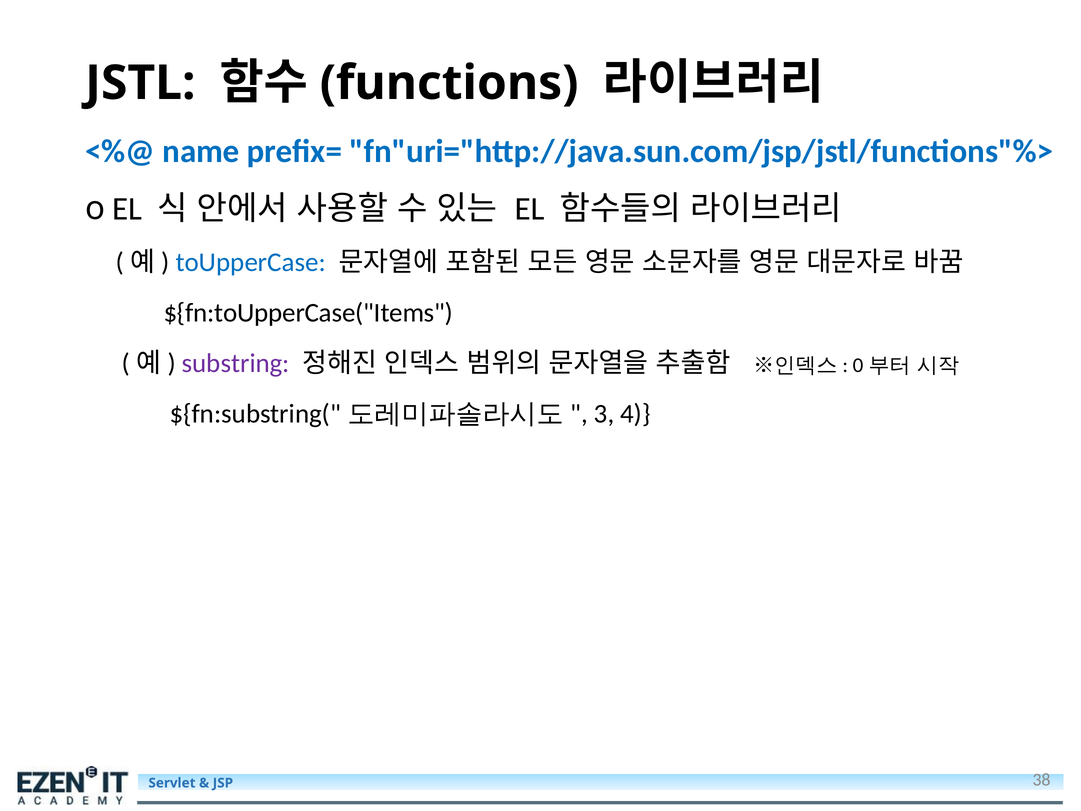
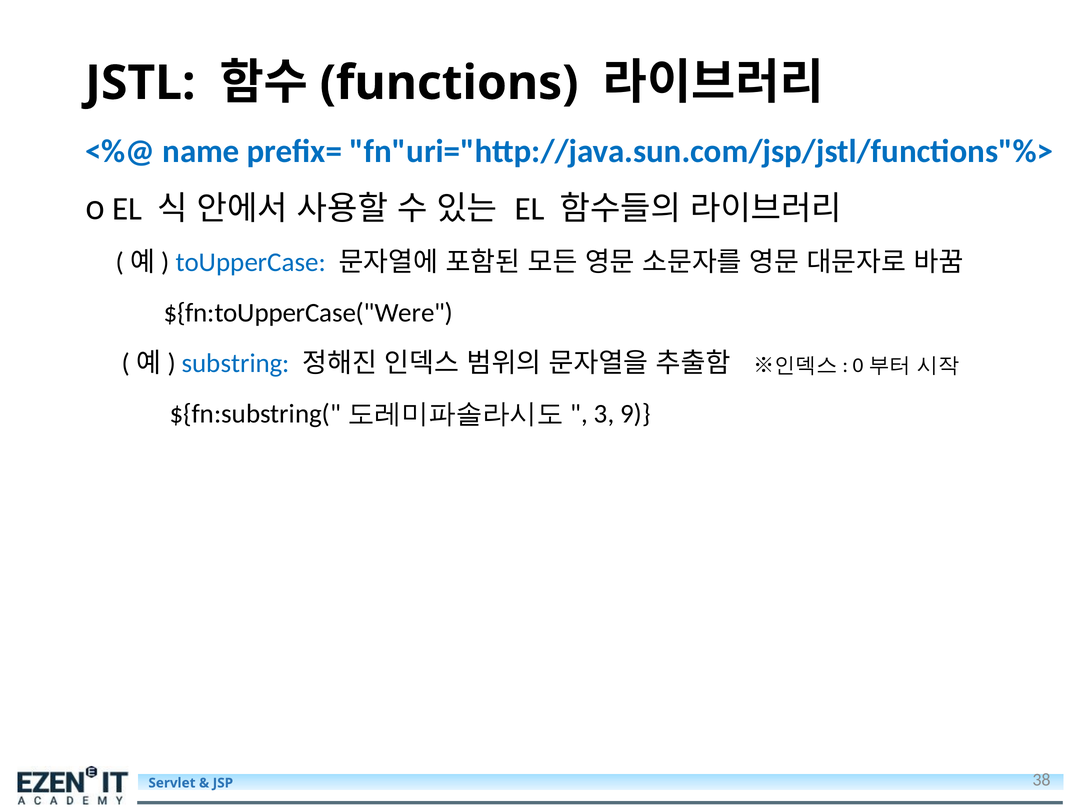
${fn:toUpperCase("Items: ${fn:toUpperCase("Items -> ${fn:toUpperCase("Were (308, 313)
substring colour: purple -> blue (236, 363)
4: 4 -> 9 (635, 414)
